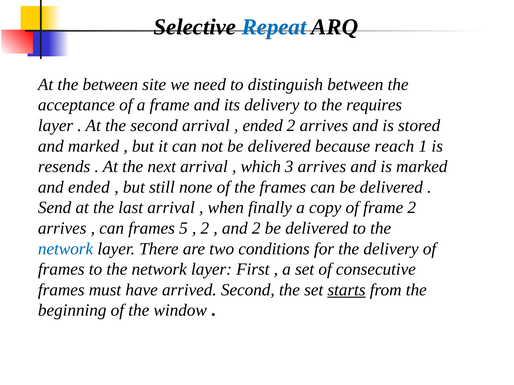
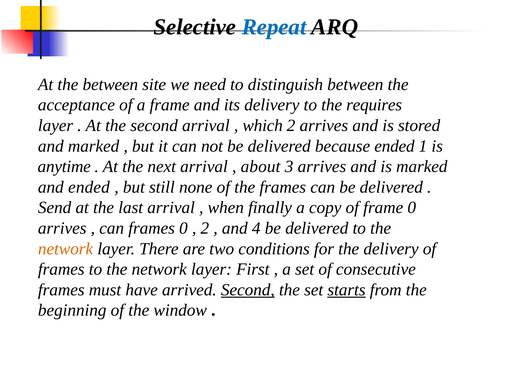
ended: ended -> which (263, 126)
because reach: reach -> ended (395, 146)
resends: resends -> anytime (64, 167)
which: which -> about (261, 167)
frame 2: 2 -> 0 (412, 208)
frames 5: 5 -> 0 (183, 228)
and 2: 2 -> 4 (256, 228)
network colour: blue -> orange (66, 249)
Second underline: none -> present (248, 290)
